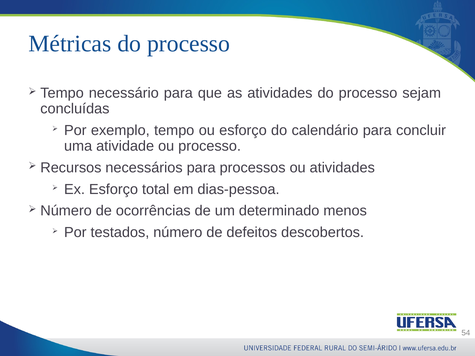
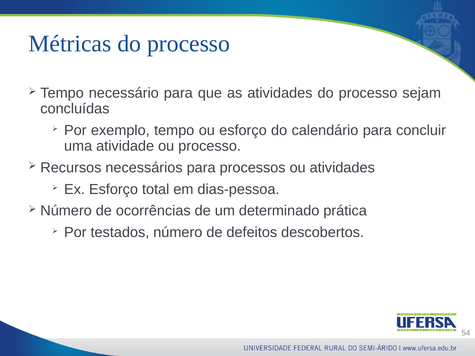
menos: menos -> prática (345, 211)
